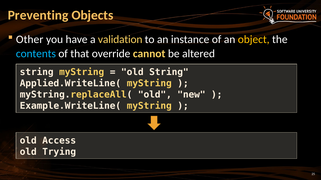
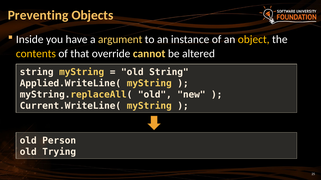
Other: Other -> Inside (30, 40)
validation: validation -> argument (120, 40)
contents colour: light blue -> yellow (36, 54)
Example.WriteLine(: Example.WriteLine( -> Current.WriteLine( (70, 106)
Access: Access -> Person (59, 141)
